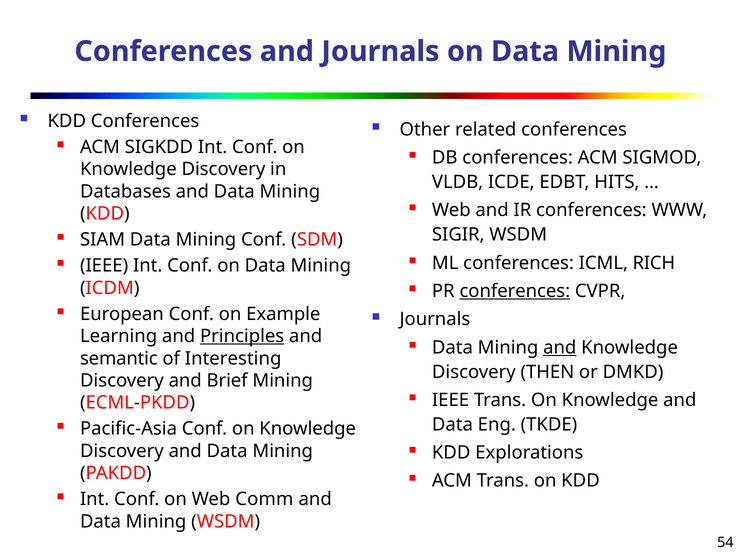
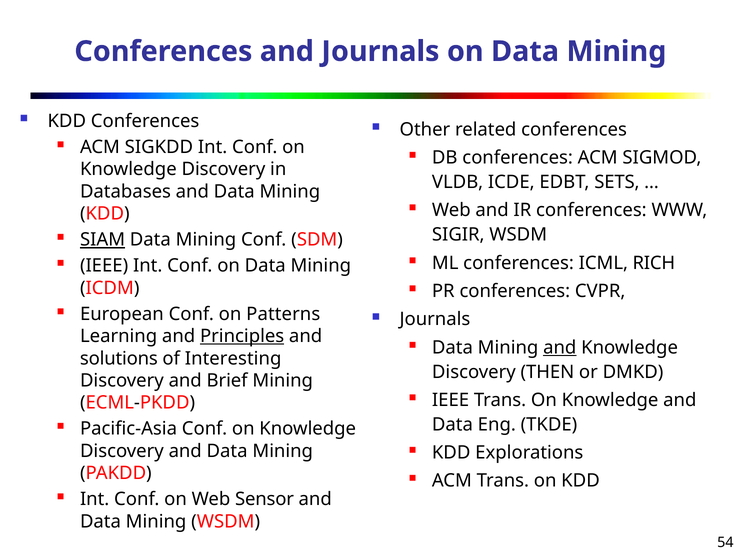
HITS: HITS -> SETS (617, 182)
SIAM underline: none -> present (103, 240)
conferences underline: present -> none (515, 291)
Example: Example -> Patterns (283, 314)
semantic: semantic -> solutions (119, 358)
Comm: Comm -> Sensor (265, 499)
